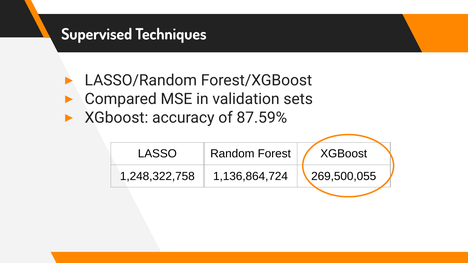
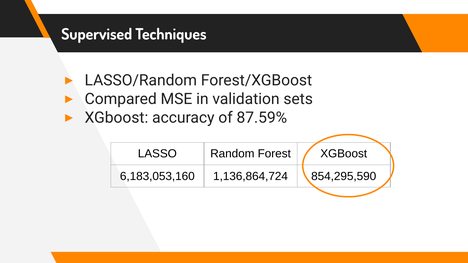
1,248,322,758: 1,248,322,758 -> 6,183,053,160 (157, 176)
269,500,055: 269,500,055 -> 854,295,590 (344, 176)
